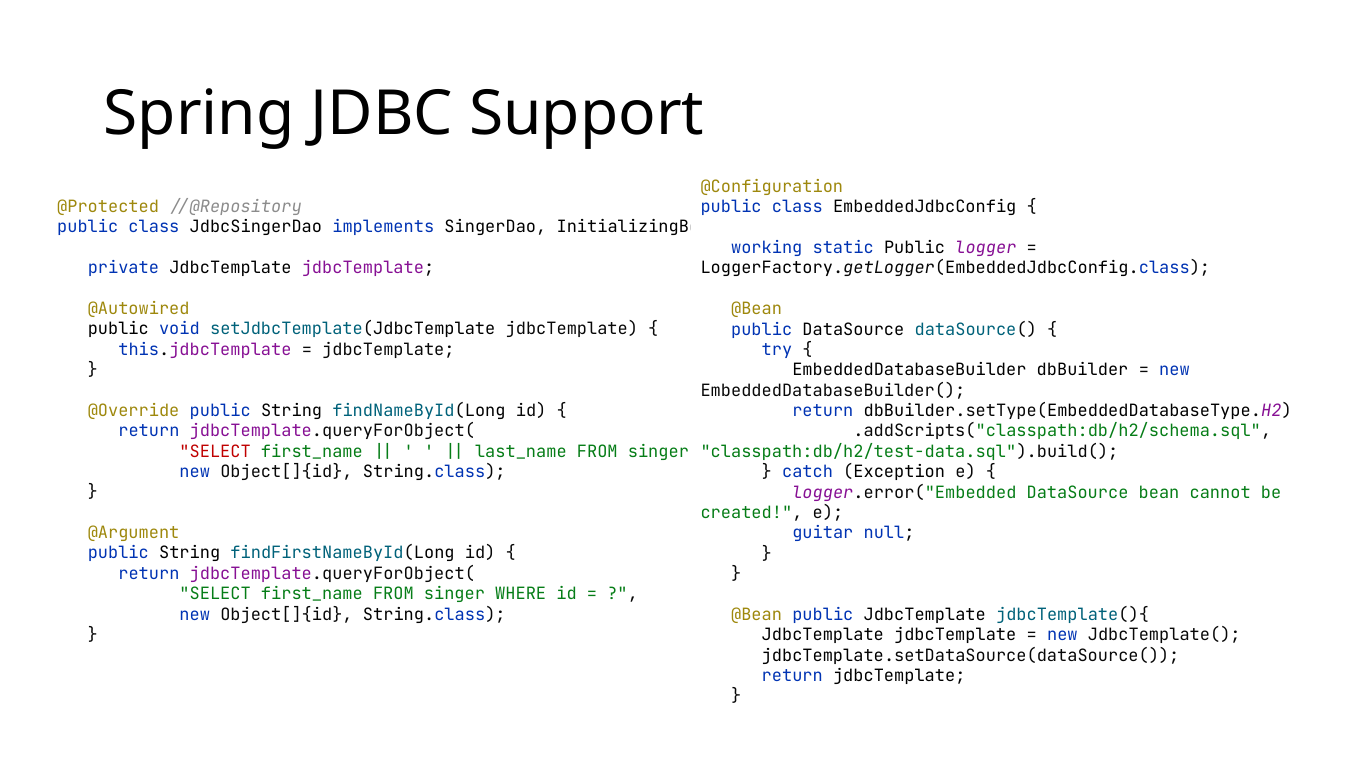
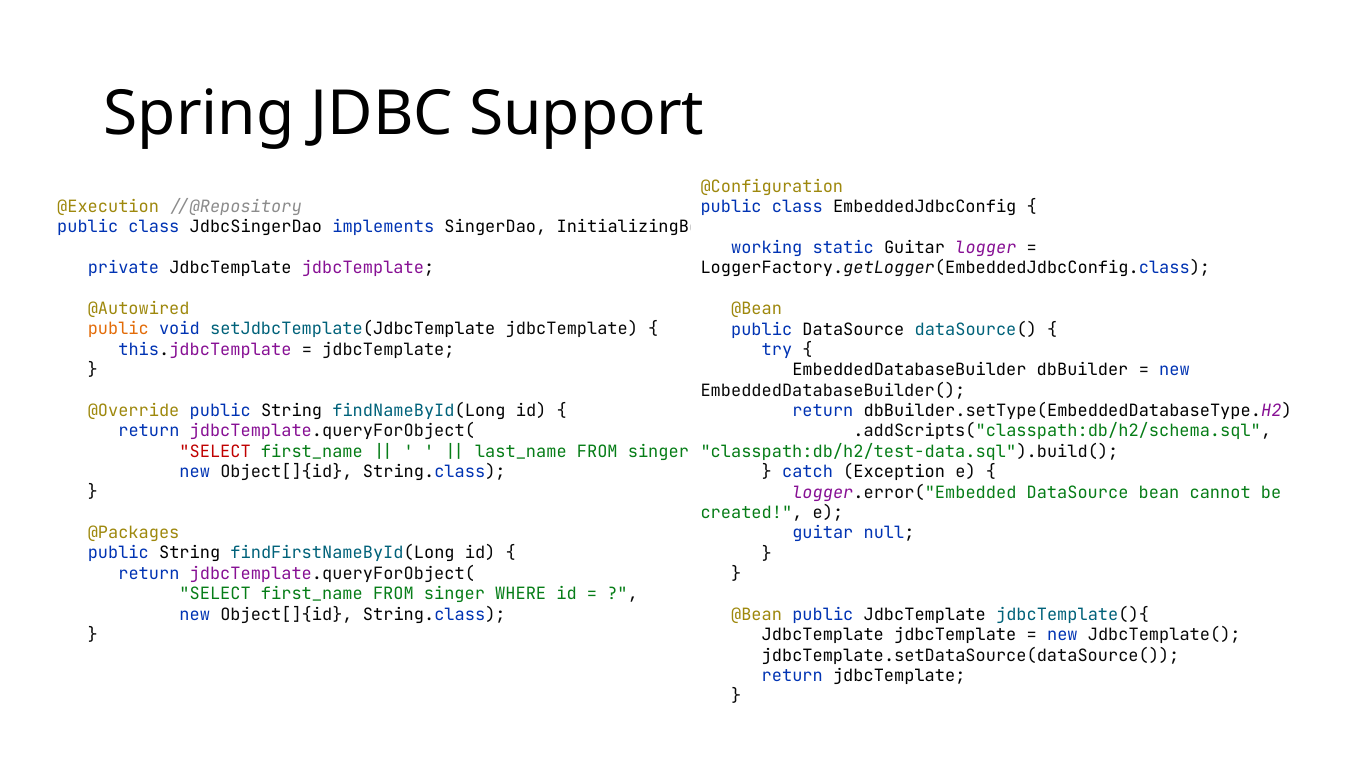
@Protected: @Protected -> @Execution (108, 207)
static Public: Public -> Guitar (915, 248)
public colour: black -> orange (118, 329)
@Argument: @Argument -> @Packages (134, 533)
